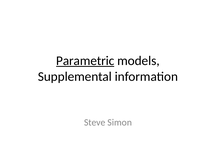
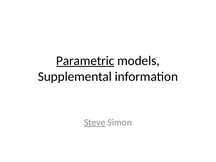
Steve underline: none -> present (95, 122)
